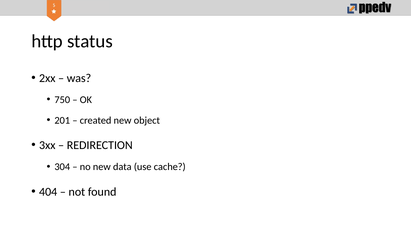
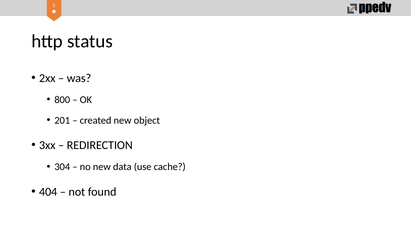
750: 750 -> 800 (62, 100)
